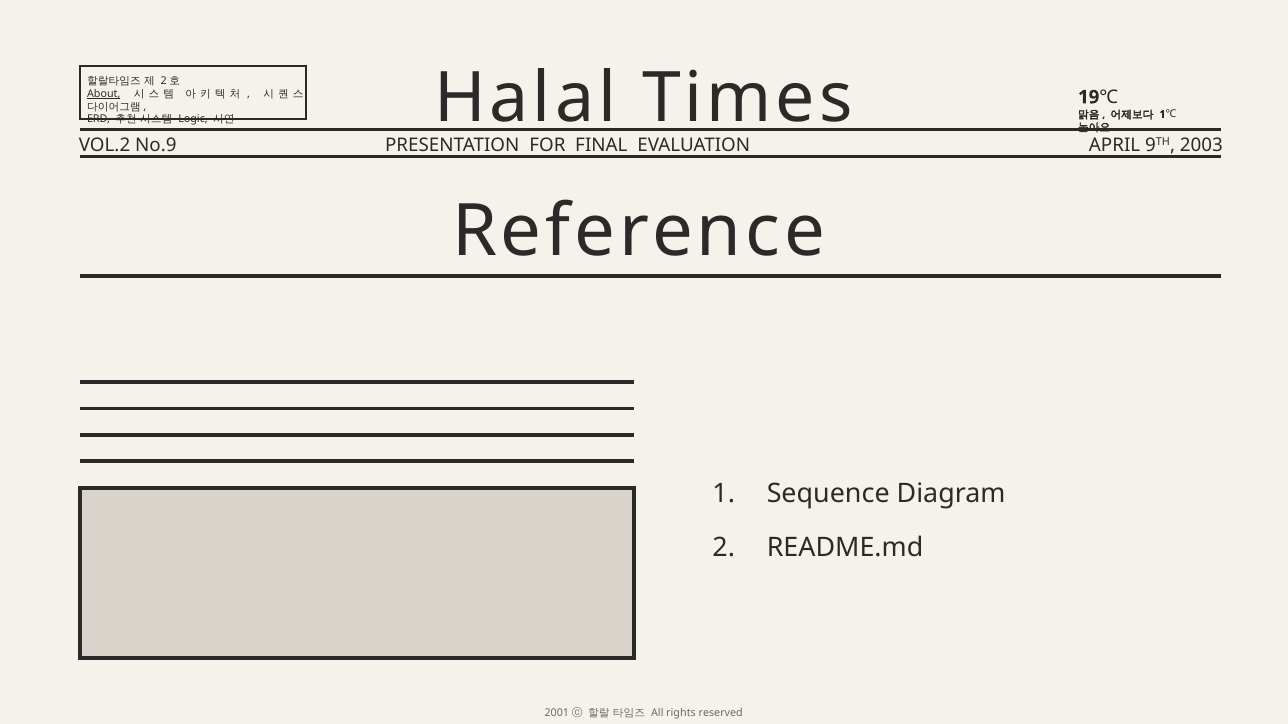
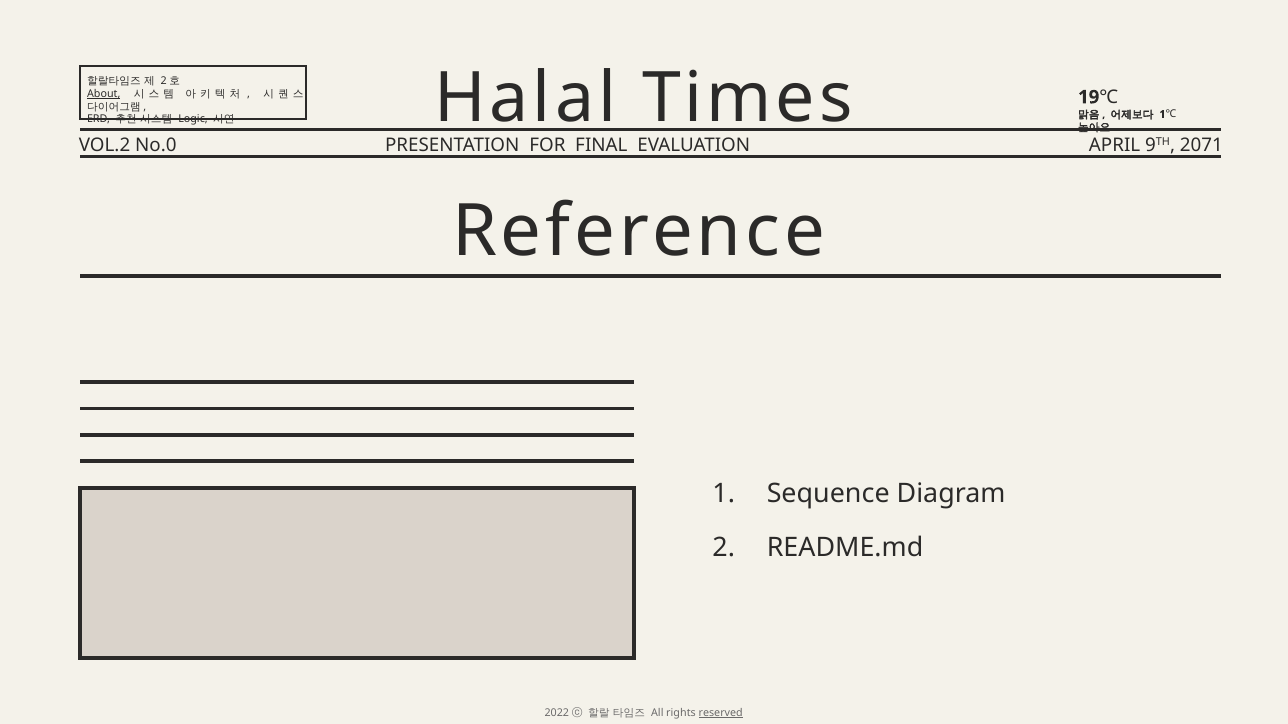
No.9: No.9 -> No.0 (156, 145)
2003: 2003 -> 2071 (1201, 145)
2001: 2001 -> 2022 (557, 714)
reserved underline: none -> present (721, 714)
